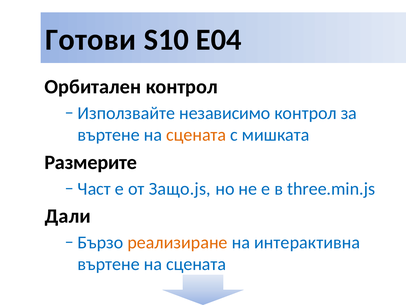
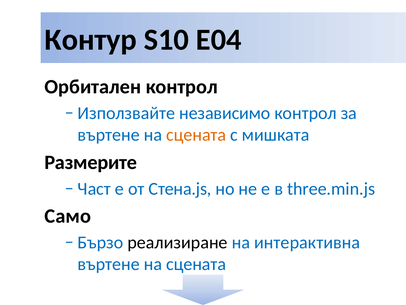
Готови: Готови -> Контур (91, 40)
Защо.js: Защо.js -> Стена.js (180, 188)
Дали: Дали -> Само (68, 216)
реализиране colour: orange -> black (178, 242)
